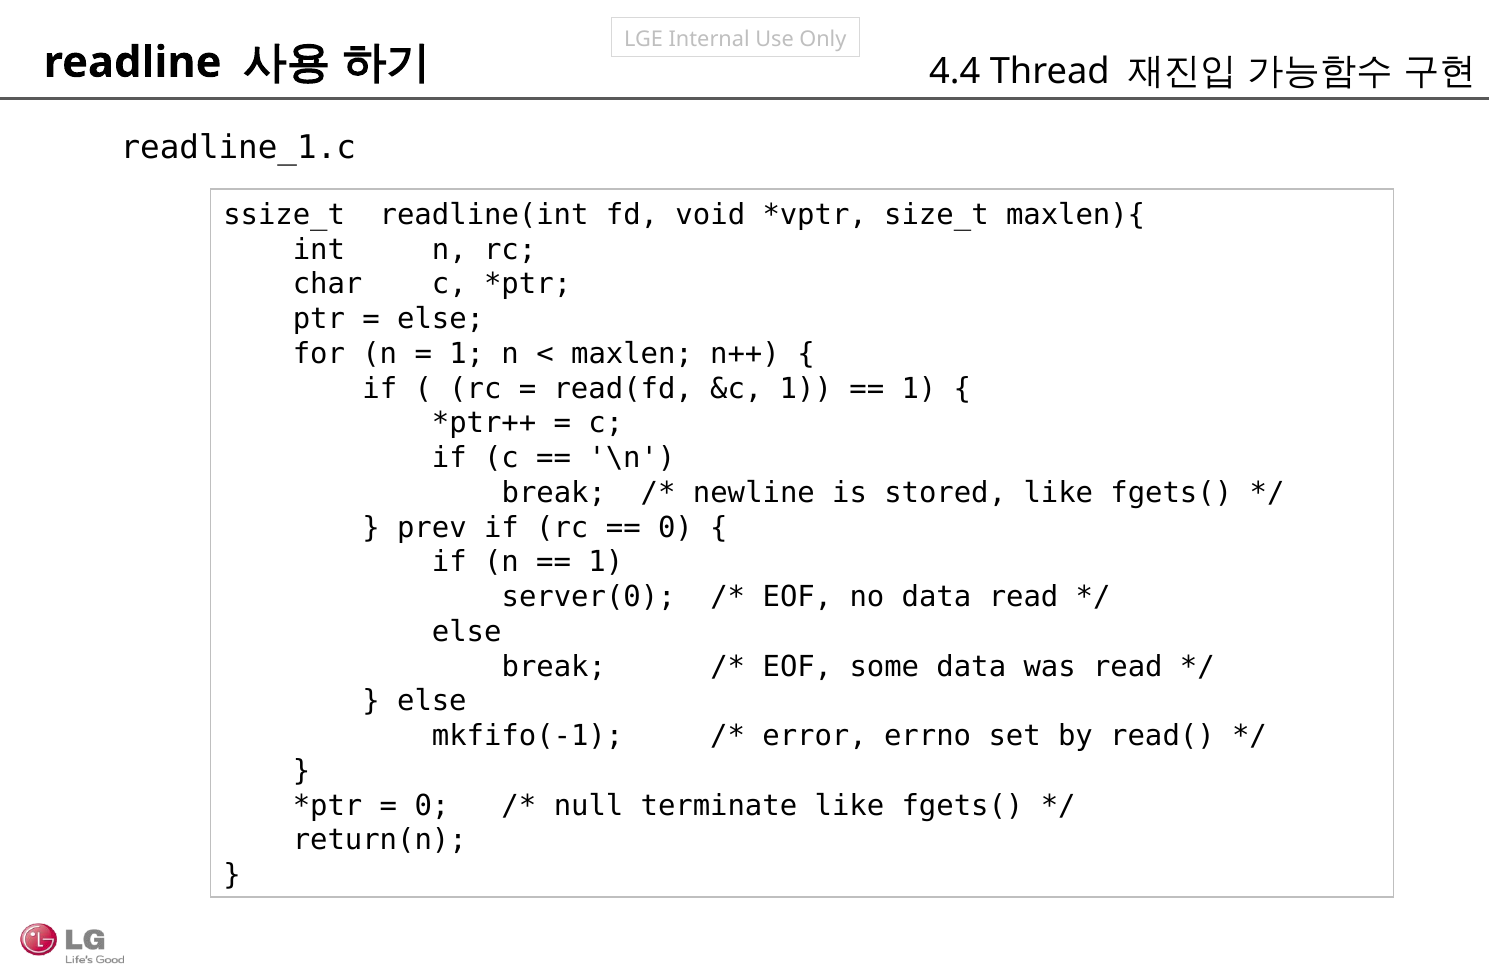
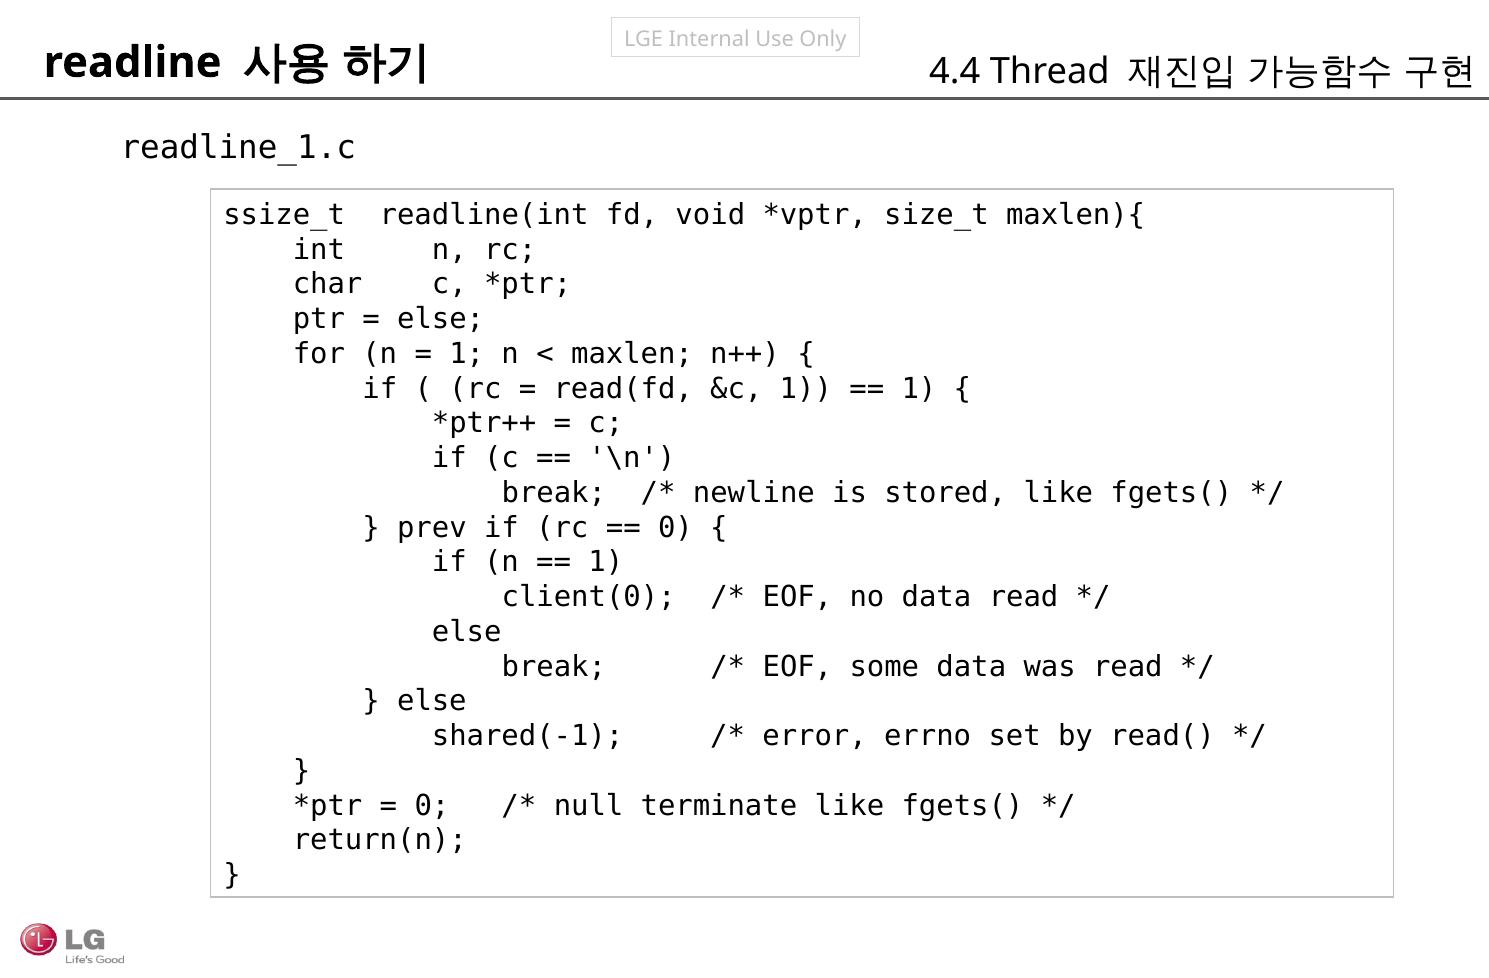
server(0: server(0 -> client(0 (589, 597)
mkfifo(-1: mkfifo(-1 -> shared(-1 (528, 736)
